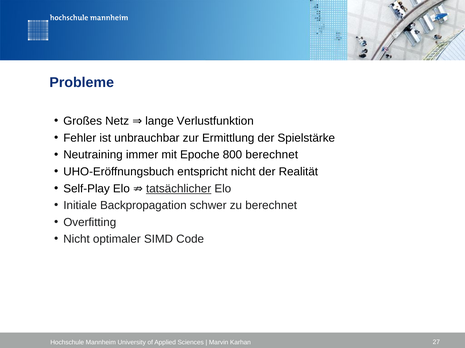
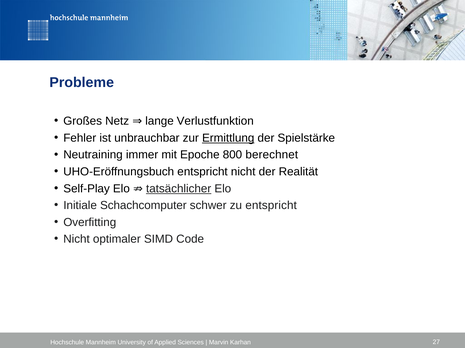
Ermittlung underline: none -> present (228, 138)
Backpropagation: Backpropagation -> Schachcomputer (143, 206)
zu berechnet: berechnet -> entspricht (271, 206)
